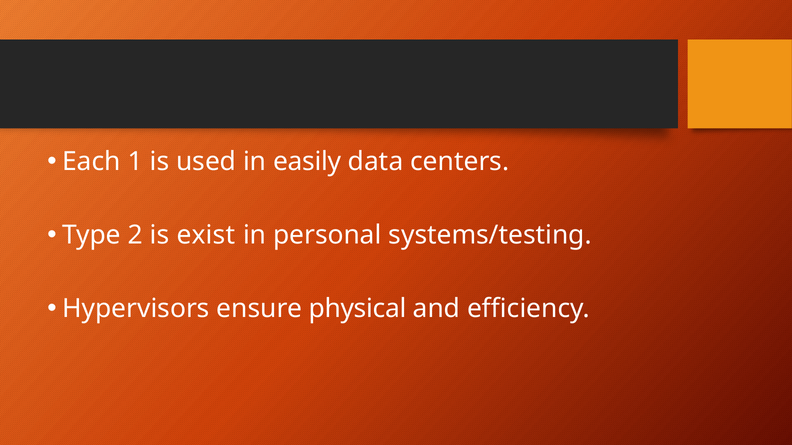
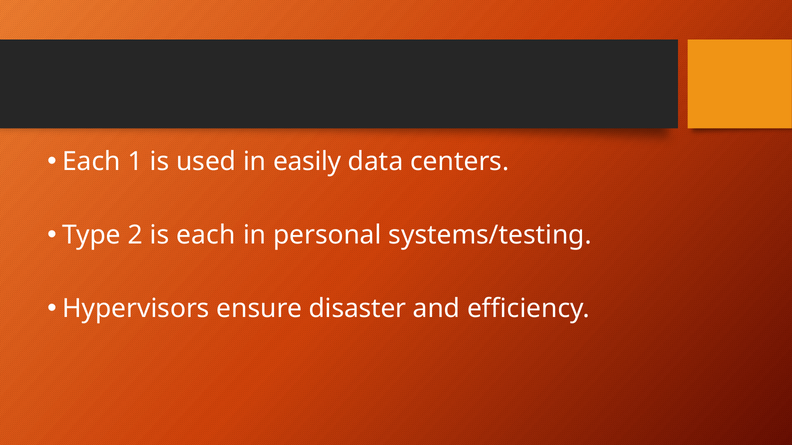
is exist: exist -> each (206, 235)
physical: physical -> disaster (357, 309)
